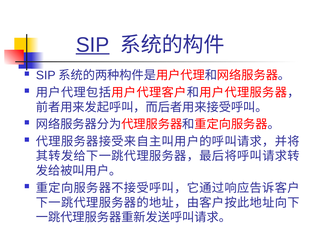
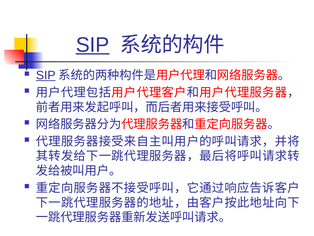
SIP underline: none -> present (46, 75)
